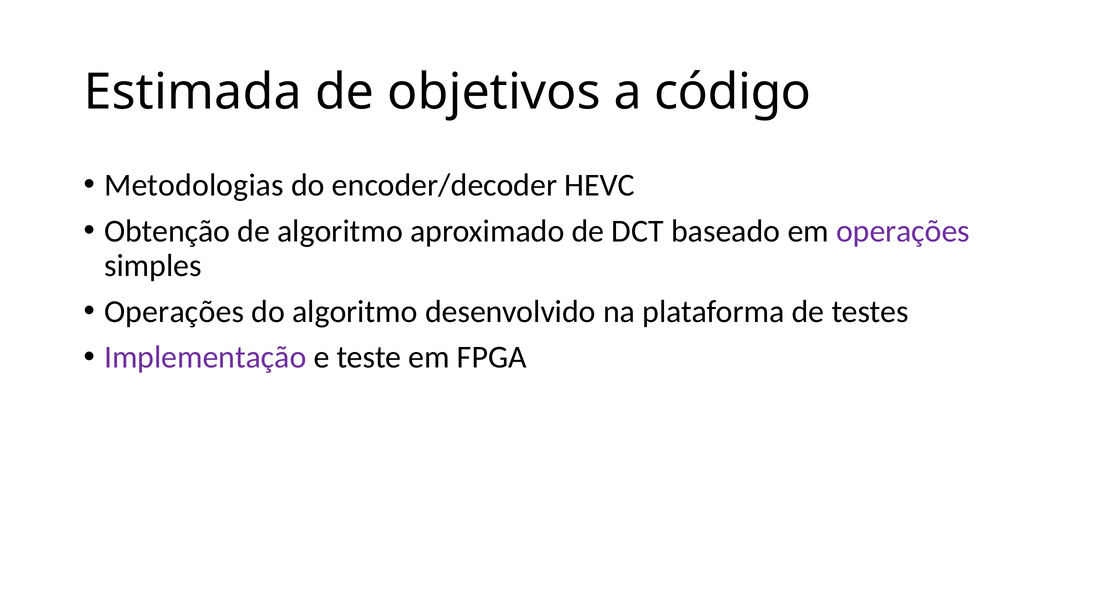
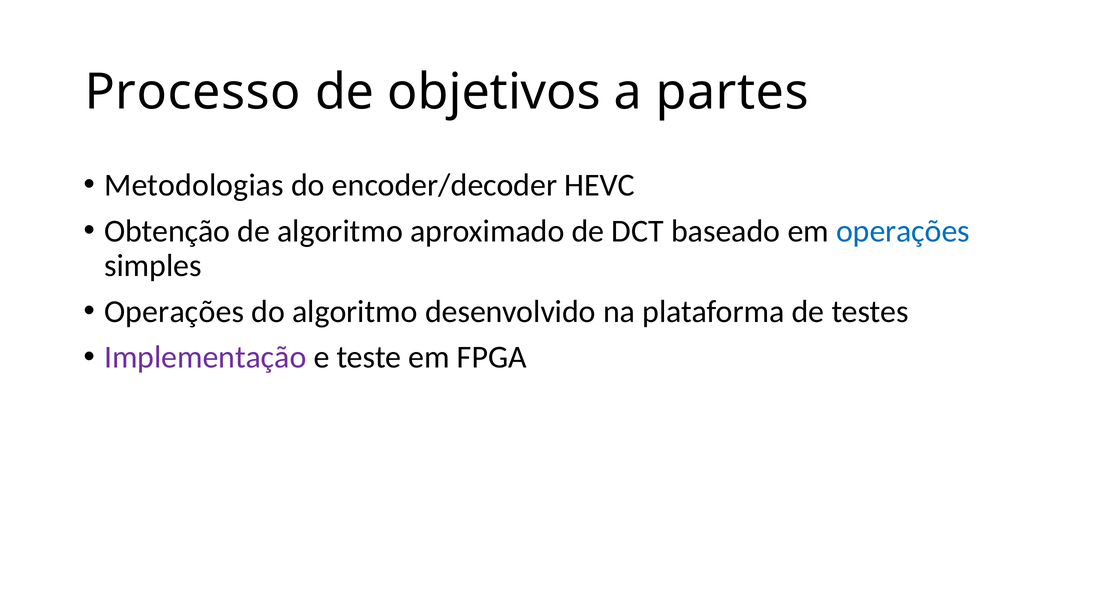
Estimada: Estimada -> Processo (193, 92)
código: código -> partes (732, 92)
operações colour: purple -> blue (903, 231)
